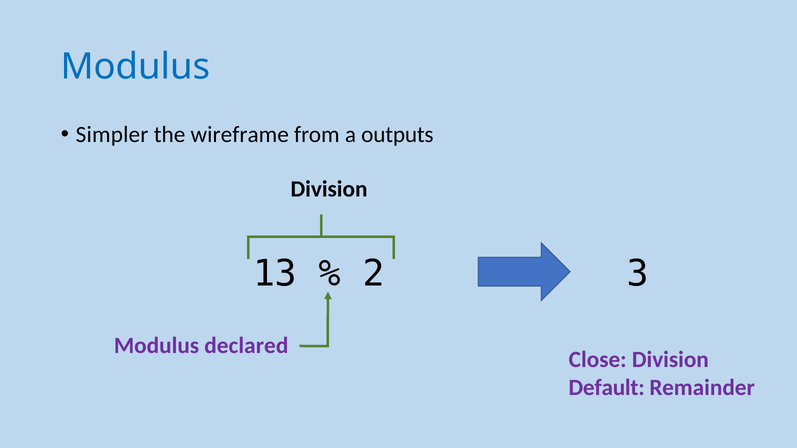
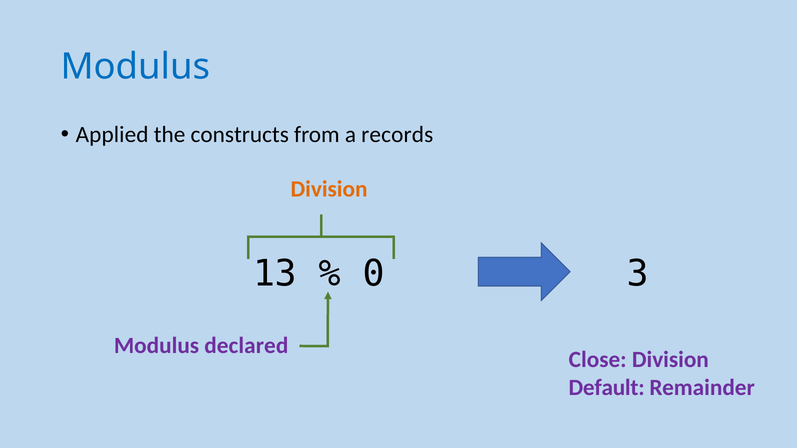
Simpler: Simpler -> Applied (112, 135)
wireframe: wireframe -> constructs (240, 135)
outputs: outputs -> records (397, 135)
Division colour: black -> orange (329, 189)
2: 2 -> 0 (374, 274)
